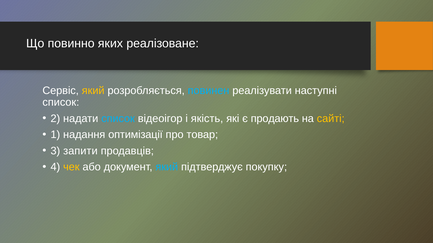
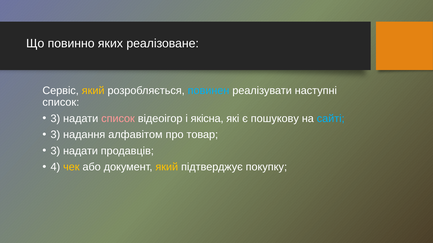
2: 2 -> 3 (55, 119)
список colour: light blue -> pink (118, 119)
якість: якість -> якісна (207, 119)
продають: продають -> пошукову (275, 119)
сайті colour: yellow -> light blue (331, 119)
1: 1 -> 3 (55, 135)
оптимізації: оптимізації -> алфавітом (135, 135)
запити: запити -> надати (81, 151)
який colour: light blue -> yellow (167, 167)
